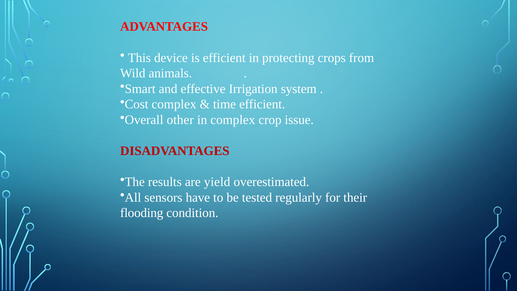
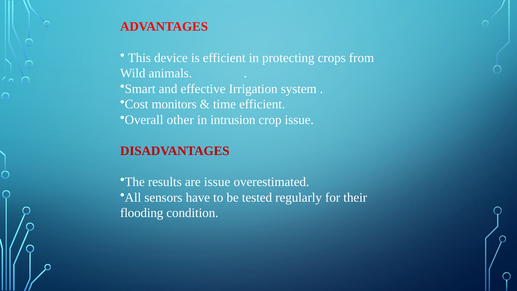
Cost complex: complex -> monitors (174, 104)
in complex: complex -> intrusion (233, 120)
are yield: yield -> issue (217, 182)
